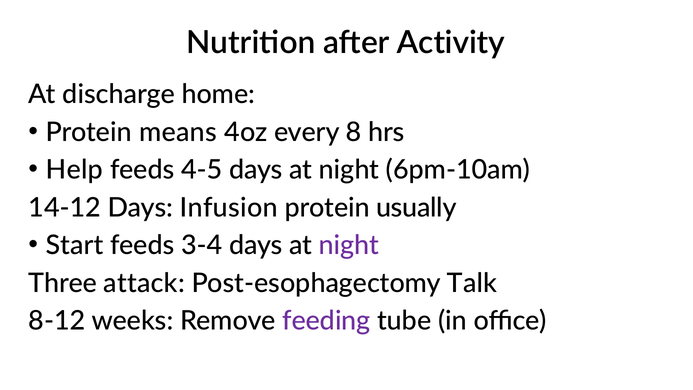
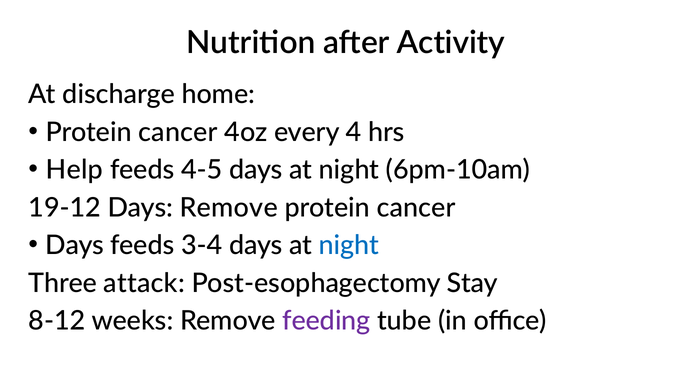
means: means -> cancer (178, 132)
8: 8 -> 4 (353, 132)
14-12: 14-12 -> 19-12 (65, 208)
Days Infusion: Infusion -> Remove (229, 208)
usually: usually -> cancer (416, 208)
Start: Start -> Days (75, 245)
night colour: purple -> blue (349, 245)
Talk: Talk -> Stay (472, 283)
